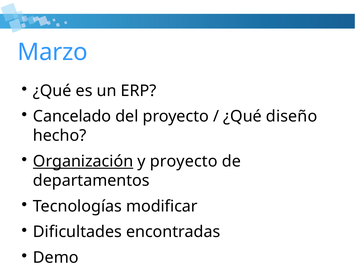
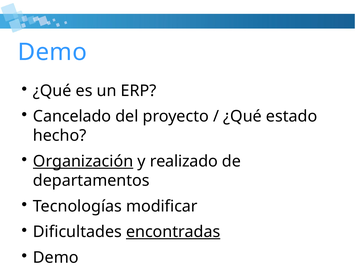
Marzo: Marzo -> Demo (52, 52)
diseño: diseño -> estado (292, 116)
y proyecto: proyecto -> realizado (184, 161)
encontradas underline: none -> present (173, 232)
